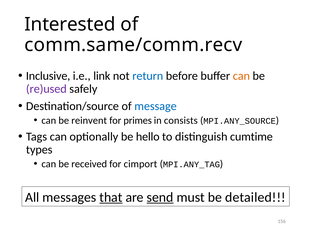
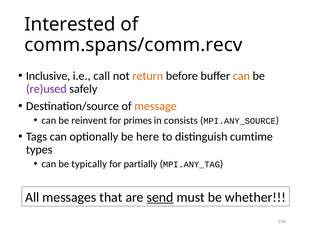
comm.same/comm.recv: comm.same/comm.recv -> comm.spans/comm.recv (133, 45)
link: link -> call (102, 76)
return colour: blue -> orange (148, 76)
message colour: blue -> orange (156, 106)
hello: hello -> here (148, 137)
received: received -> typically (89, 164)
cimport: cimport -> partially (141, 164)
that underline: present -> none (111, 198)
detailed: detailed -> whether (255, 198)
